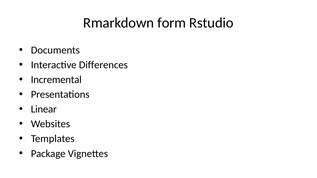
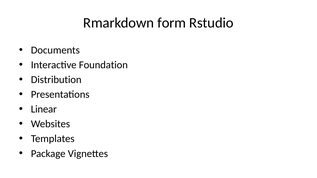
Differences: Differences -> Foundation (103, 65)
Incremental: Incremental -> Distribution (56, 80)
